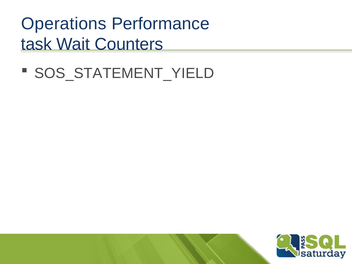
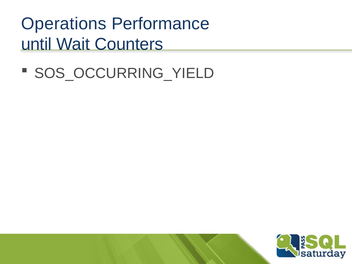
task: task -> until (36, 44)
SOS_STATEMENT_YIELD: SOS_STATEMENT_YIELD -> SOS_OCCURRING_YIELD (124, 73)
